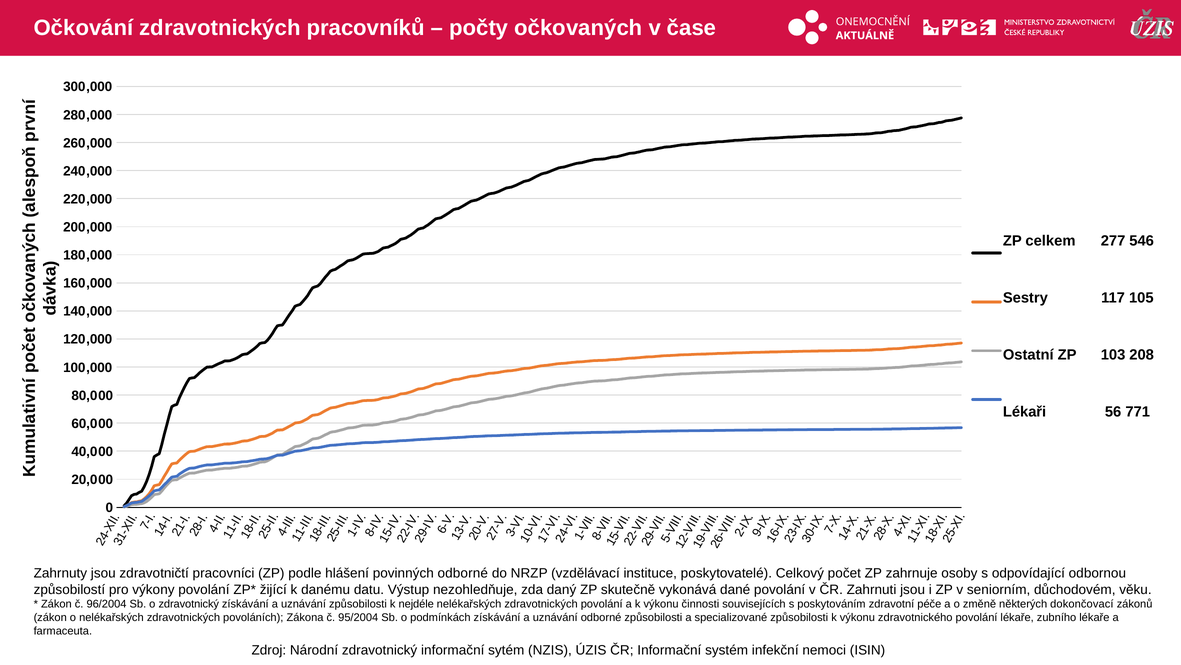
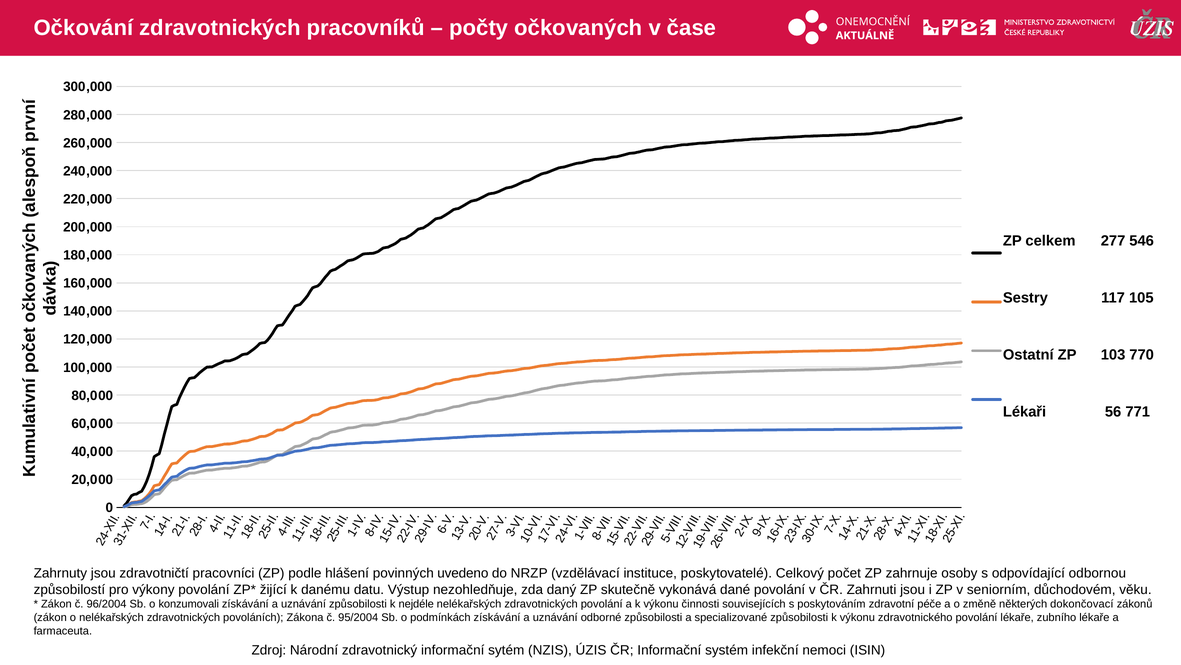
208: 208 -> 770 (1142, 354)
povinných odborné: odborné -> uvedeno (463, 573)
o zdravotnický: zdravotnický -> konzumovali (189, 604)
